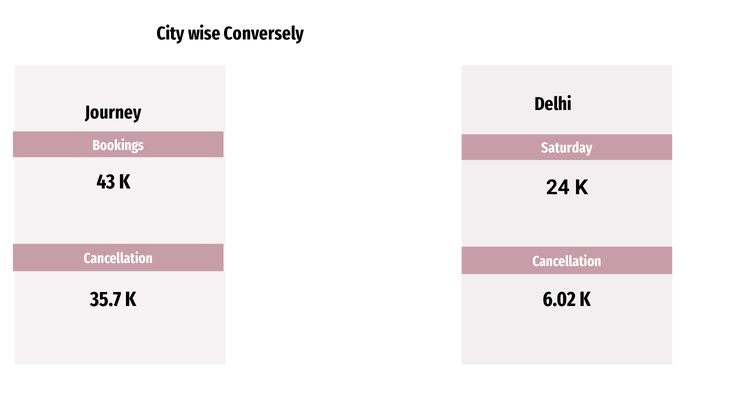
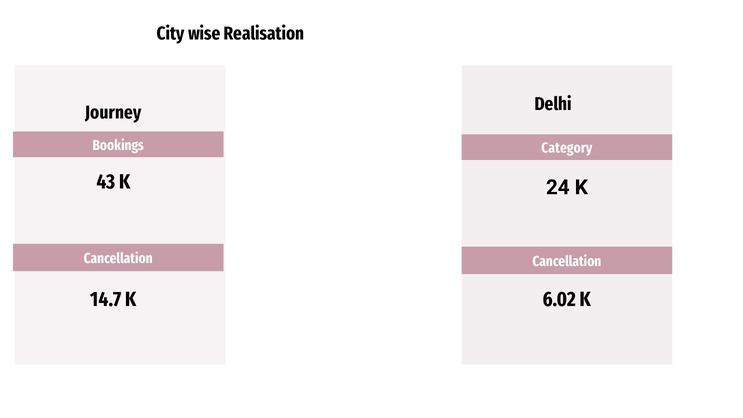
Conversely: Conversely -> Realisation (264, 34)
Saturday: Saturday -> Category (567, 148)
35.7: 35.7 -> 14.7 (106, 299)
